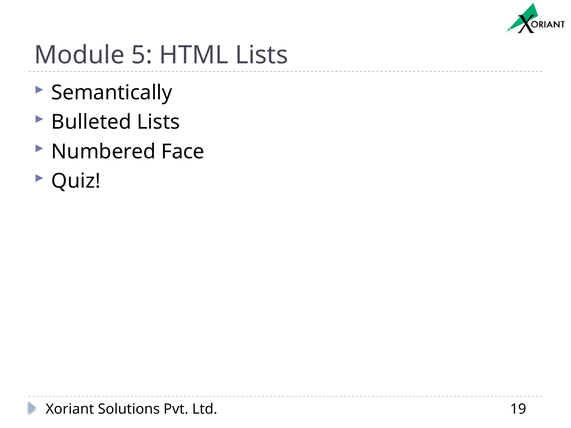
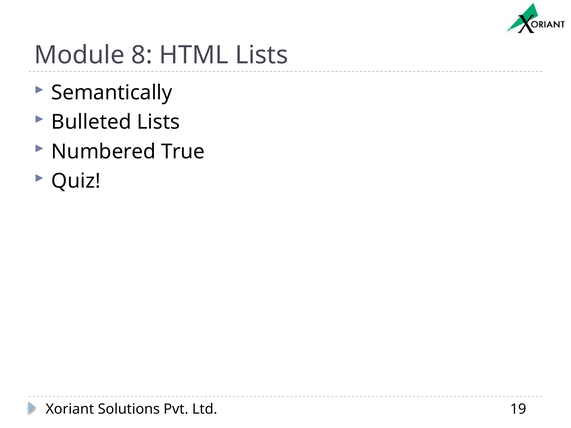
5: 5 -> 8 (142, 55)
Face: Face -> True (183, 152)
